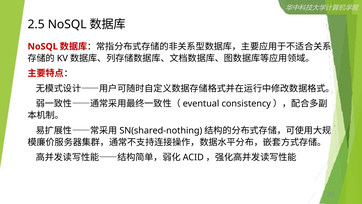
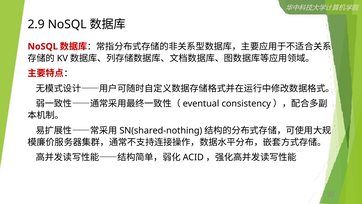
2.5: 2.5 -> 2.9 (36, 24)
